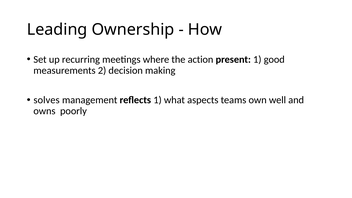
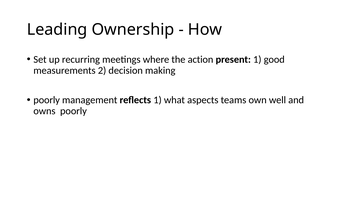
solves: solves -> poorly (47, 100)
